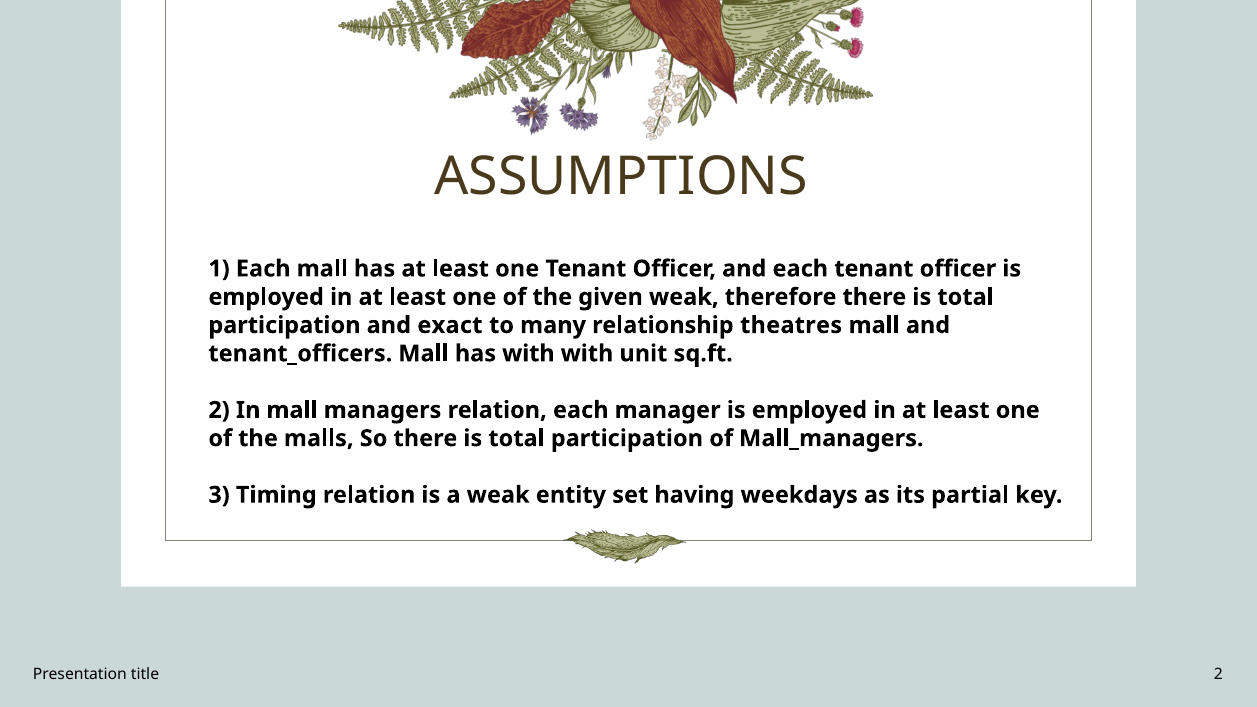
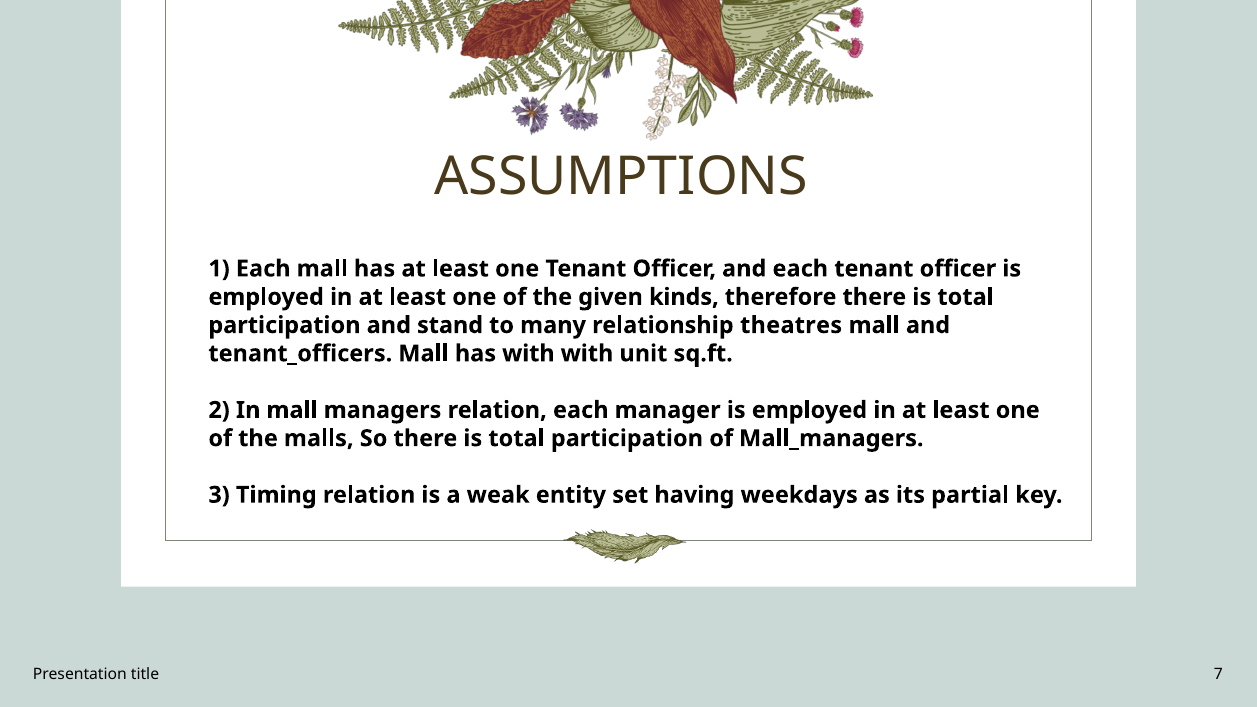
given weak: weak -> kinds (684, 297)
exact: exact -> stand (450, 325)
title 2: 2 -> 7 (1218, 674)
